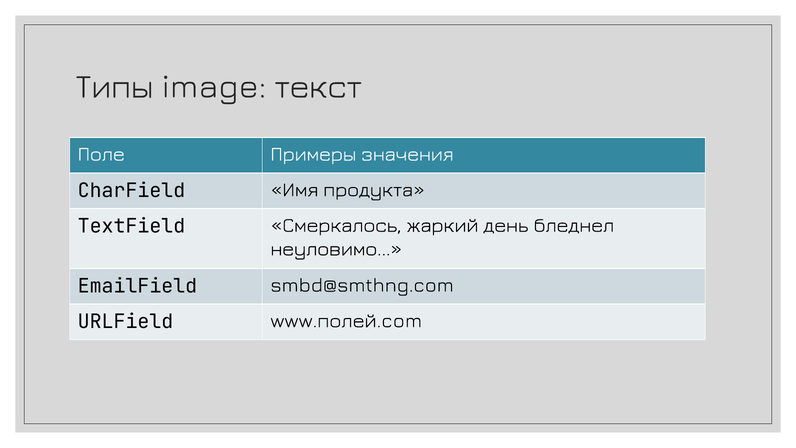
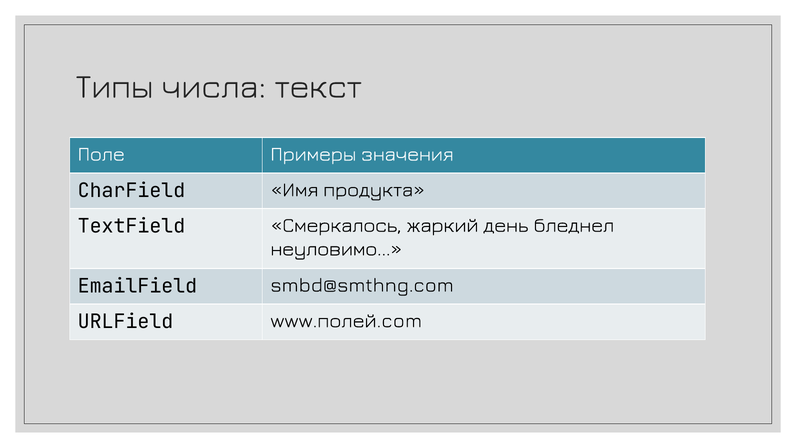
image: image -> числа (214, 87)
